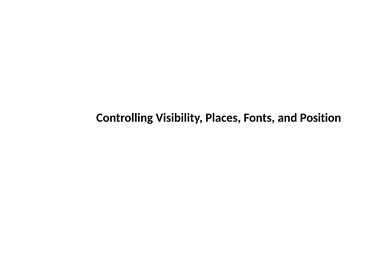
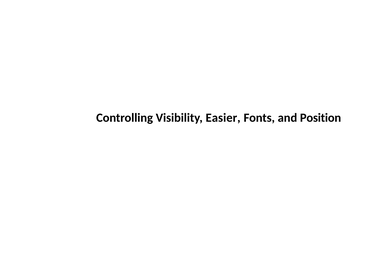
Places: Places -> Easier (223, 118)
